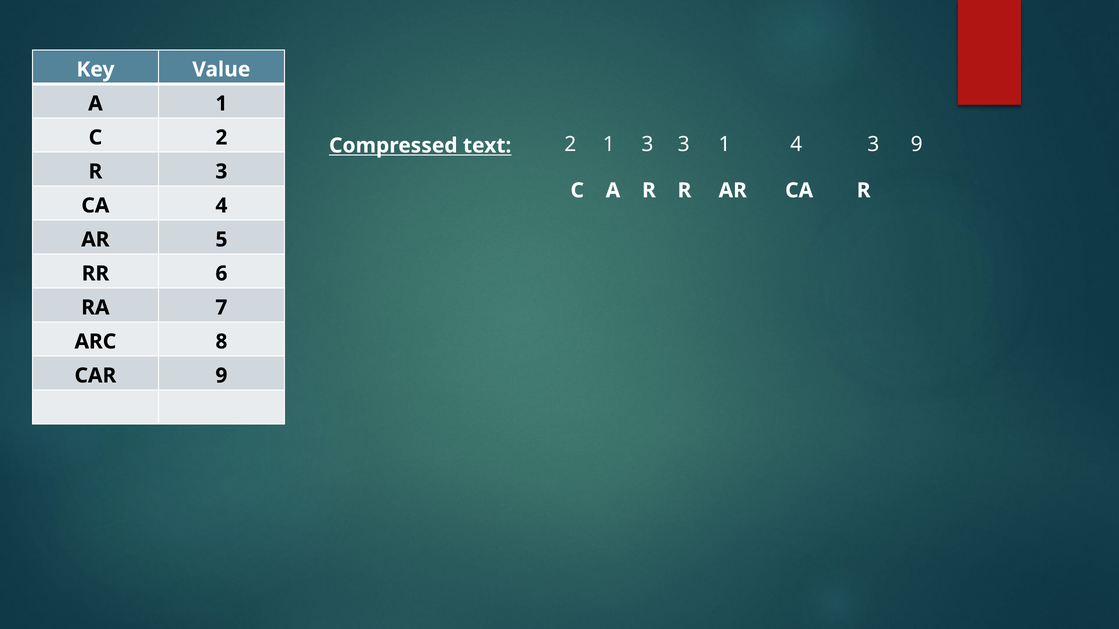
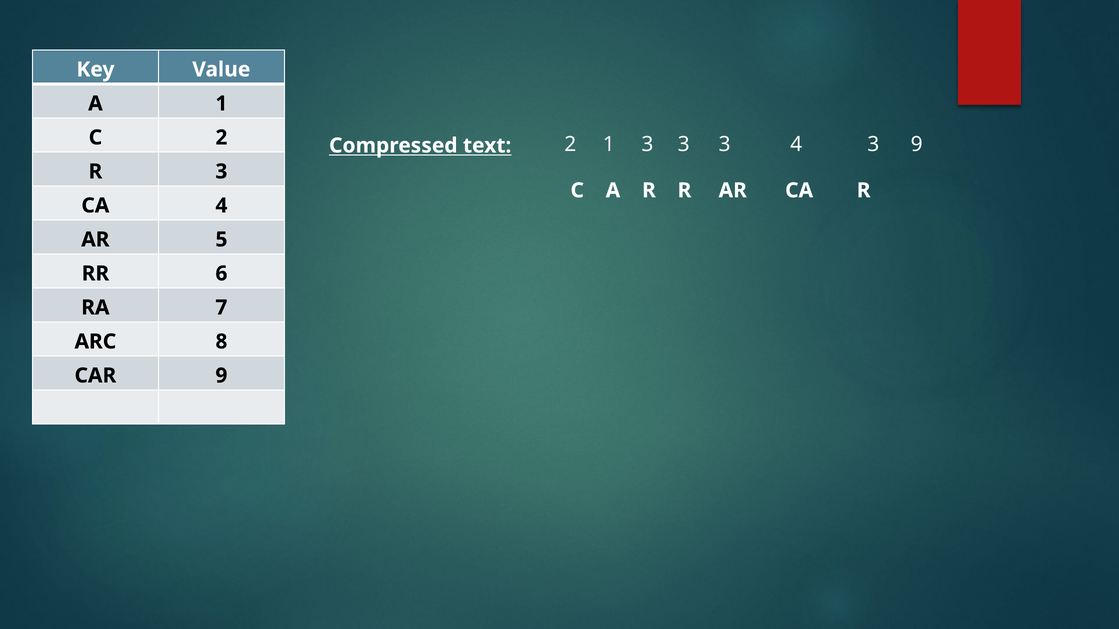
3 3 1: 1 -> 3 (725, 144)
